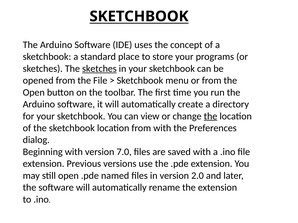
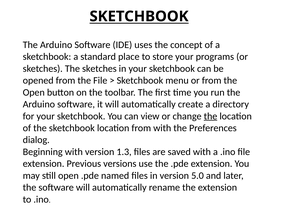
sketches underline: present -> none (99, 69)
7.0: 7.0 -> 1.3 (124, 152)
2.0: 2.0 -> 5.0 (197, 176)
